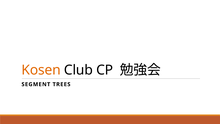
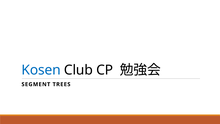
Kosen colour: orange -> blue (41, 70)
